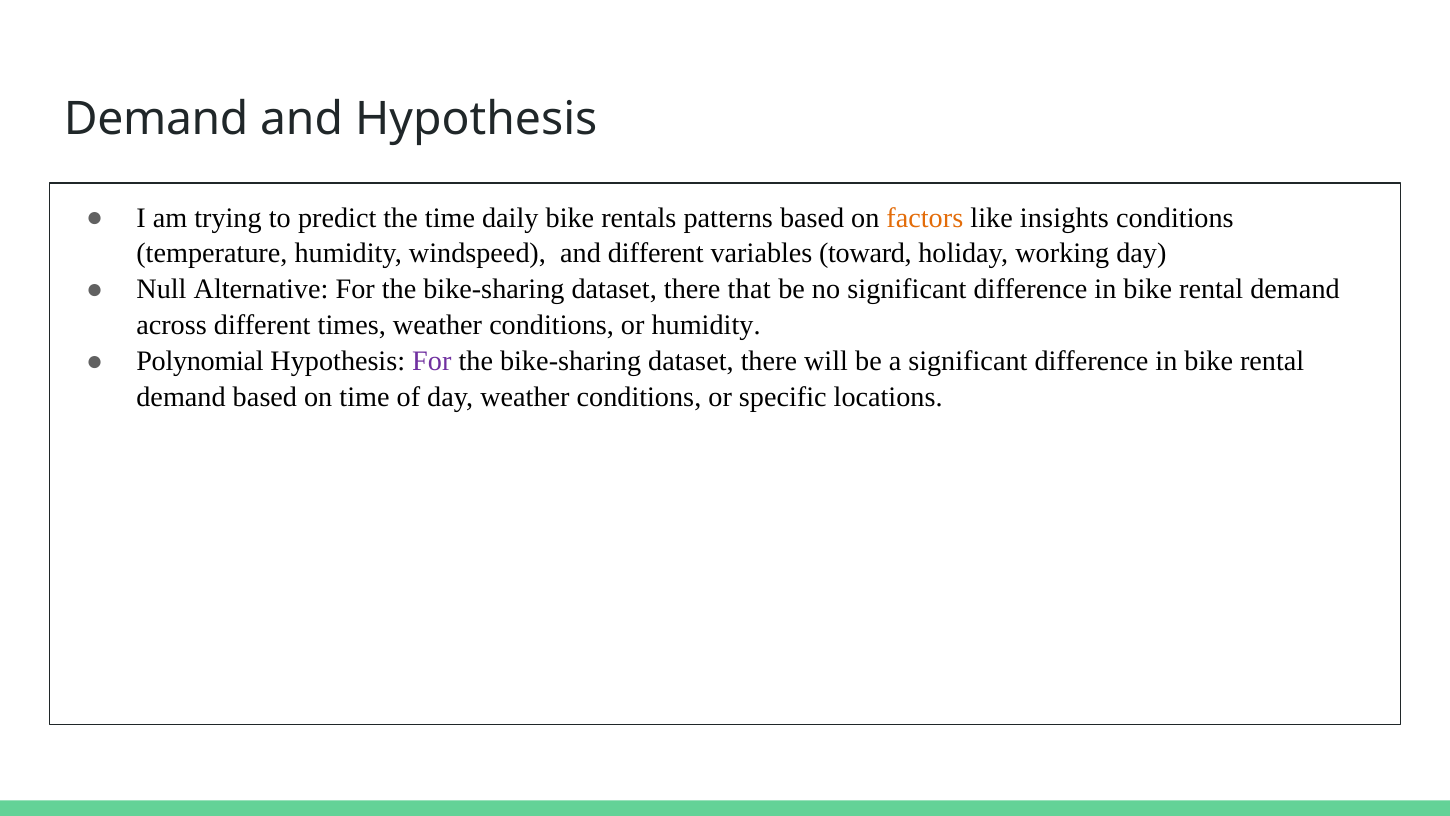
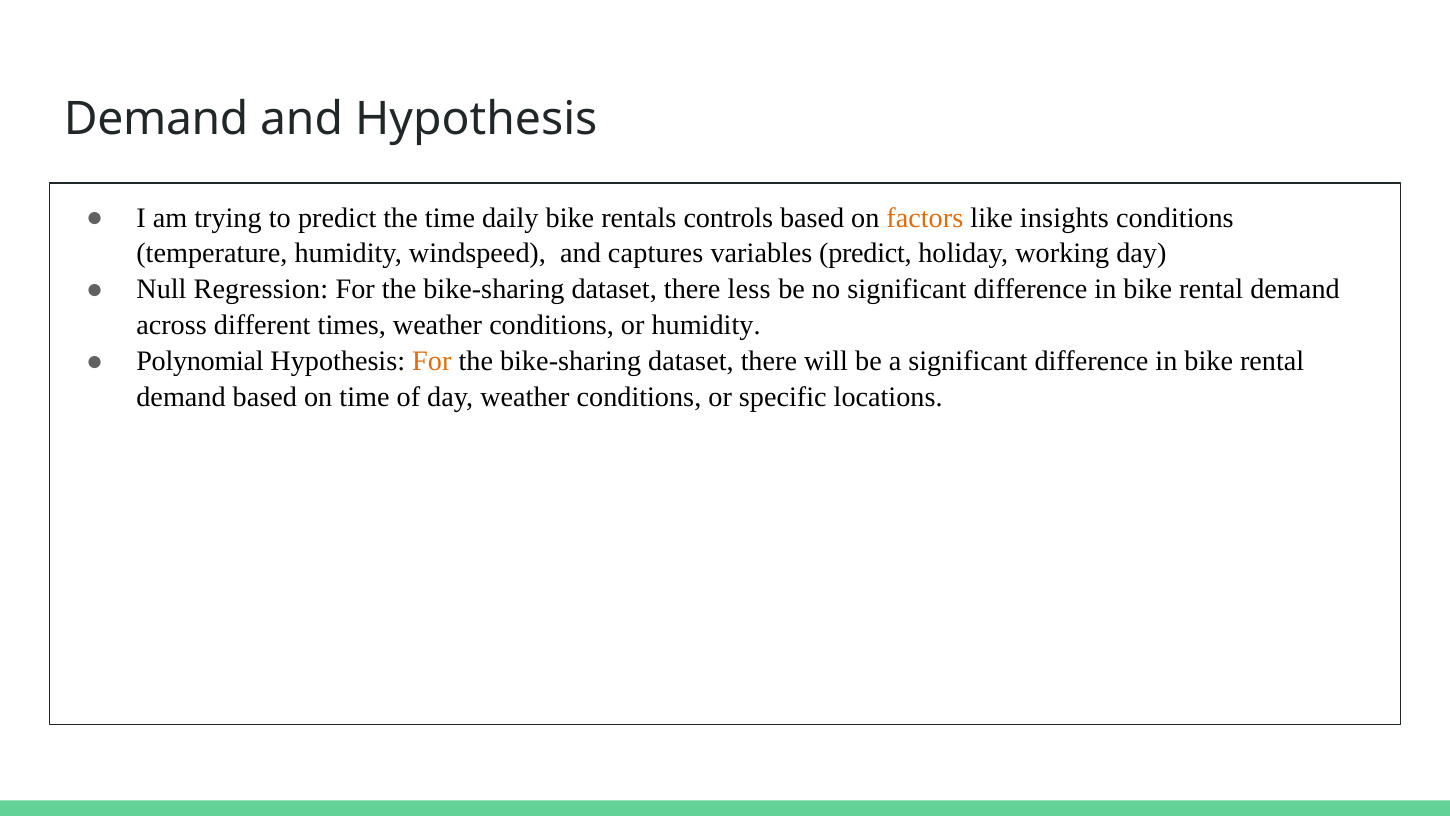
patterns: patterns -> controls (728, 218)
and different: different -> captures (656, 253)
variables toward: toward -> predict (865, 253)
Alternative: Alternative -> Regression (261, 289)
that: that -> less (749, 289)
For colour: purple -> orange (432, 361)
